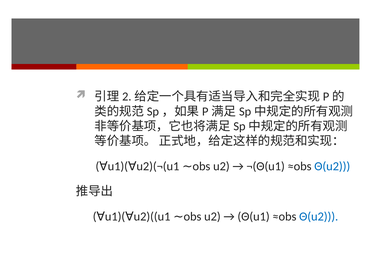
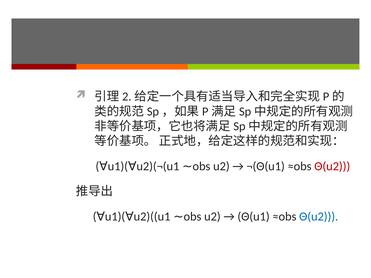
Θ(u2 colour: blue -> red (332, 166)
